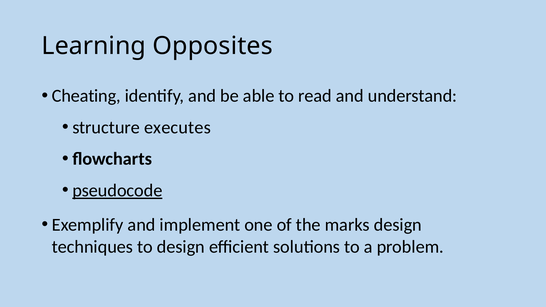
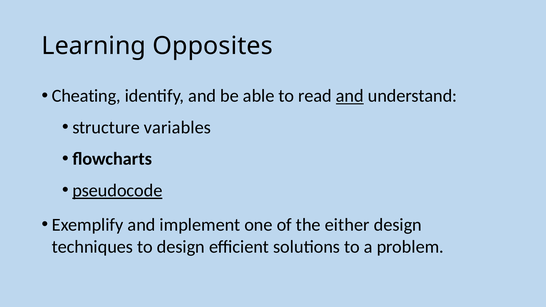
and underline: none -> present (350, 96)
executes: executes -> variables (177, 128)
marks: marks -> either (347, 225)
